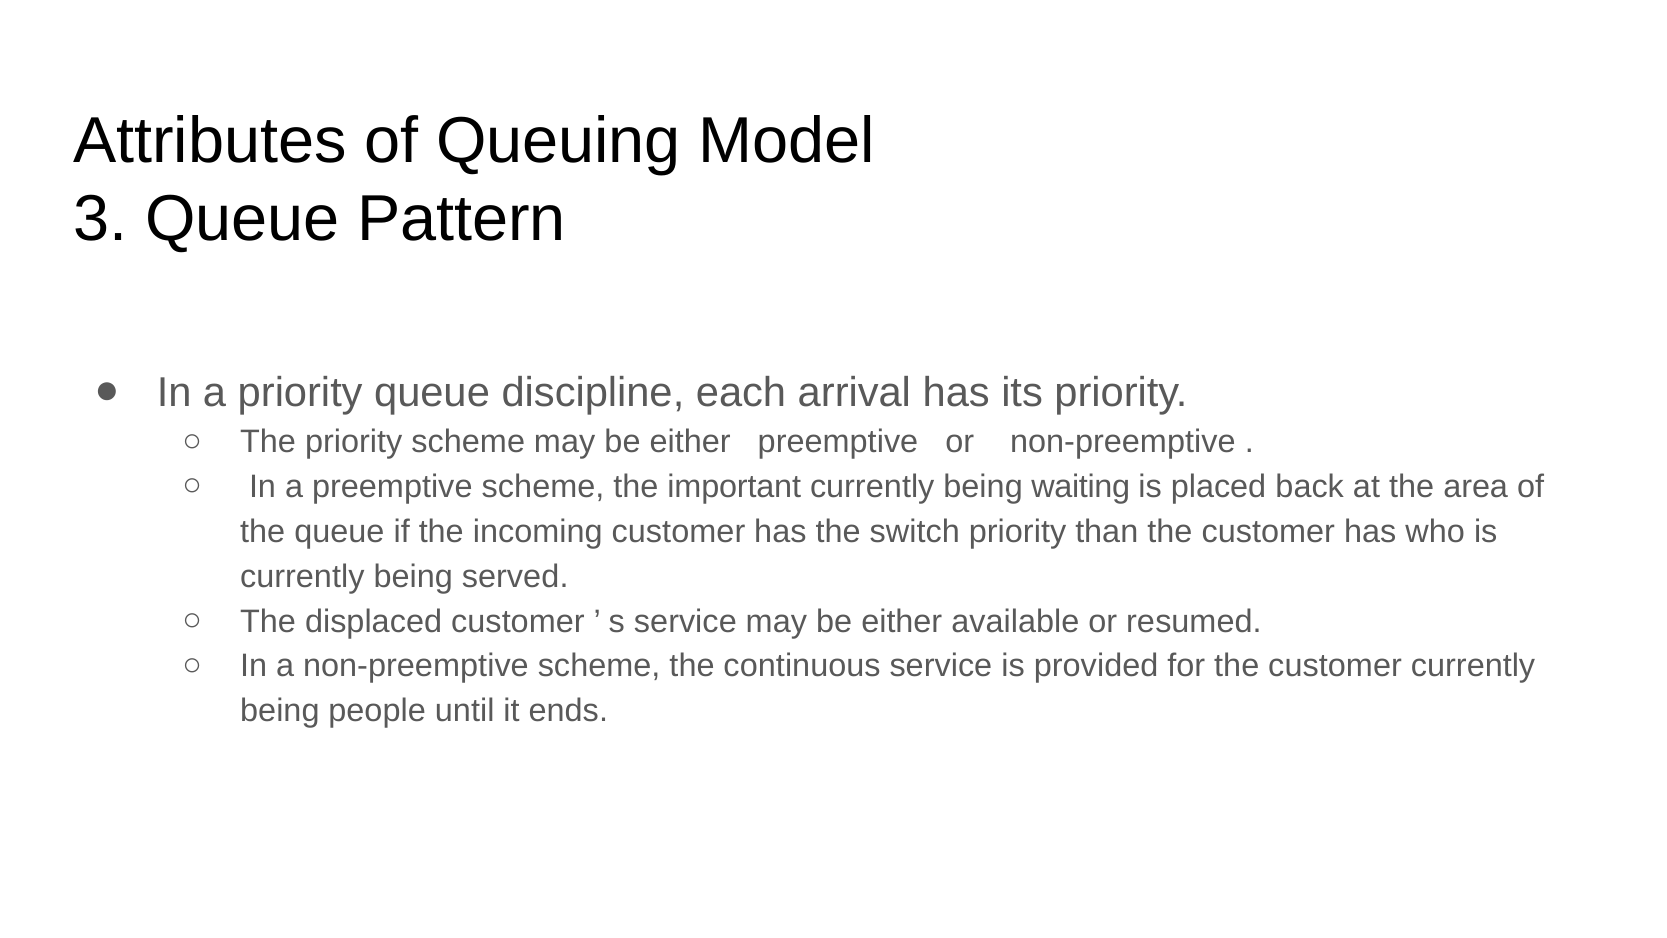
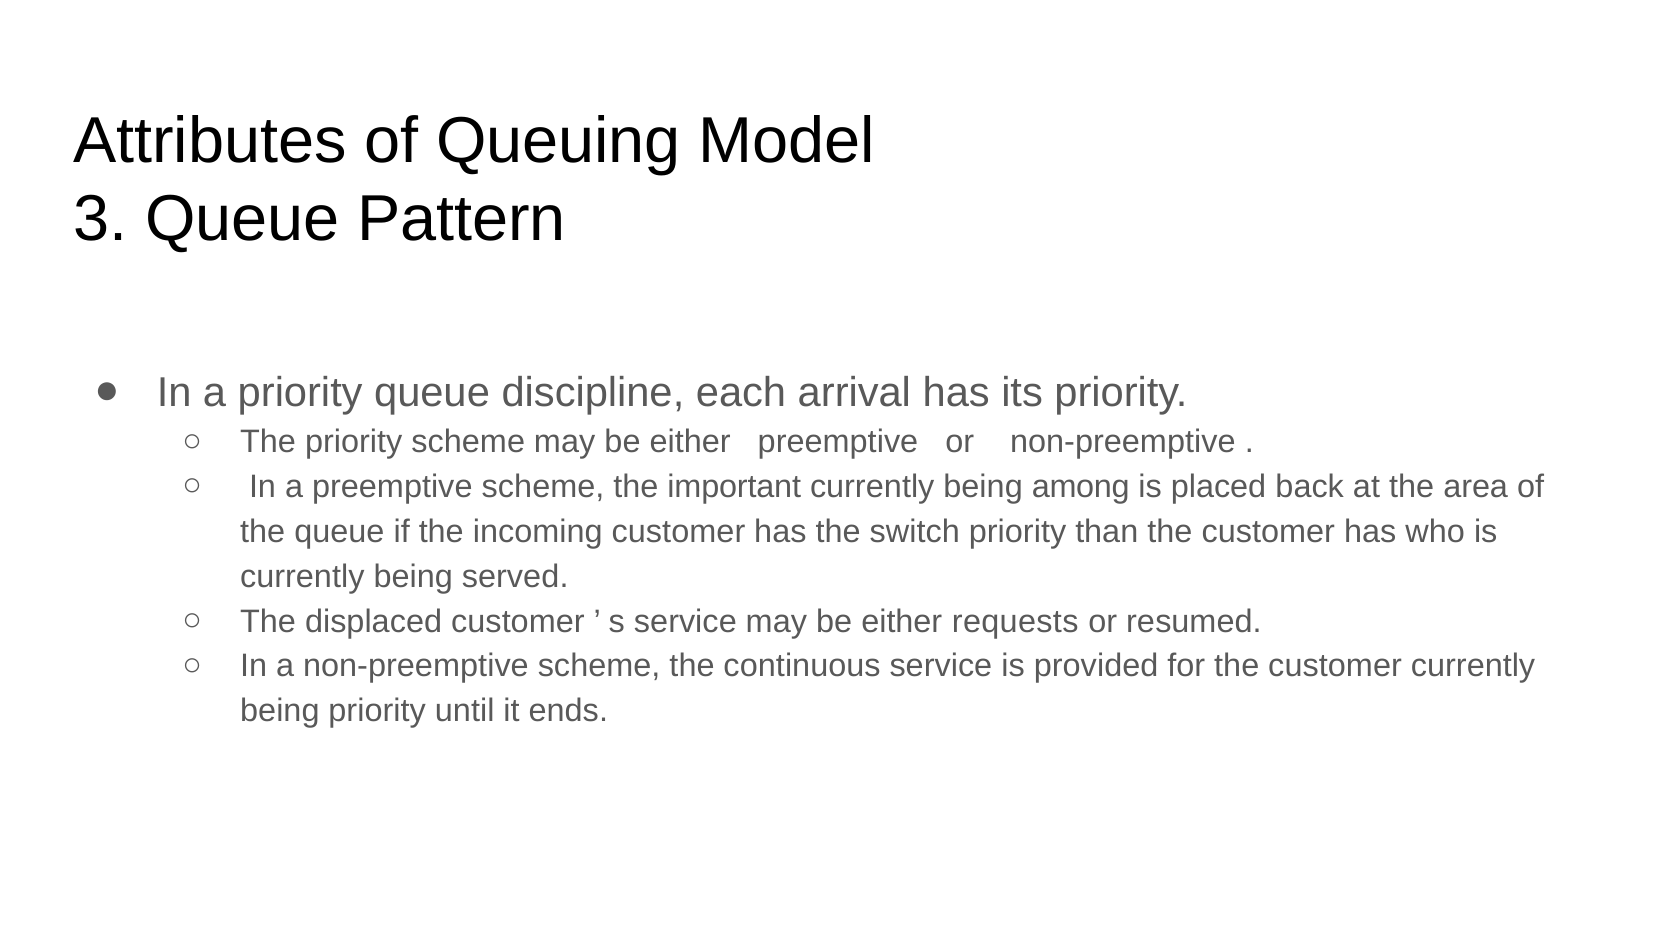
waiting: waiting -> among (1081, 487)
available: available -> requests (1015, 621)
being people: people -> priority (377, 711)
